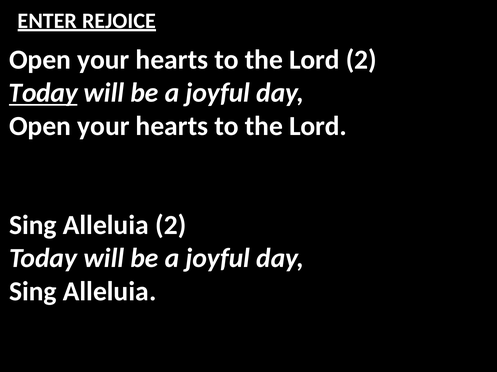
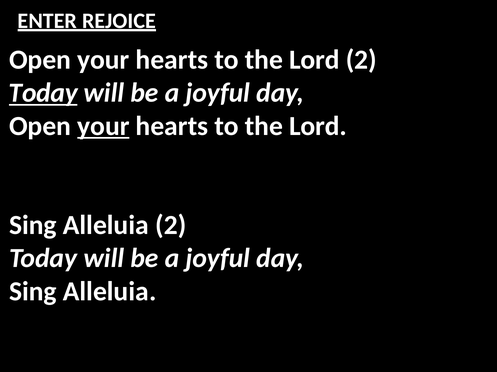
your underline: none -> present (103, 126)
